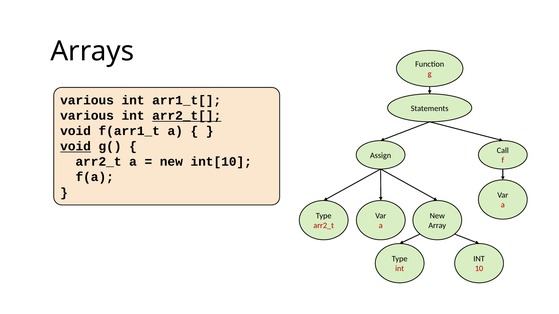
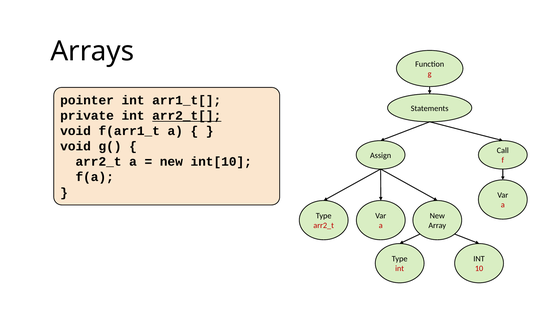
various: various -> pointer (87, 101)
various: various -> private (87, 116)
void underline: present -> none (76, 147)
